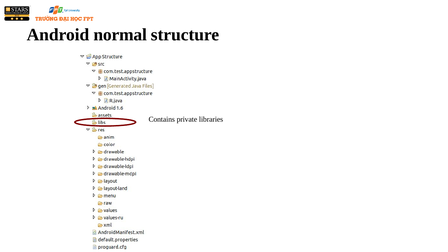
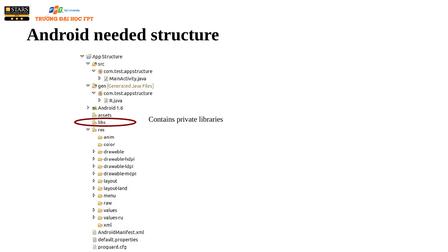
normal: normal -> needed (120, 35)
